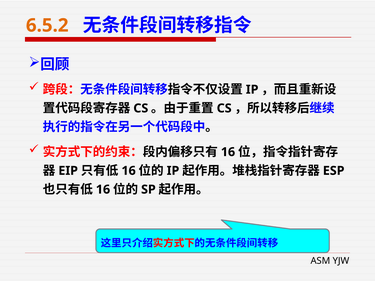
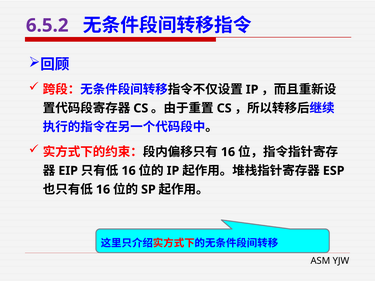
6.5.2 colour: orange -> purple (47, 25)
